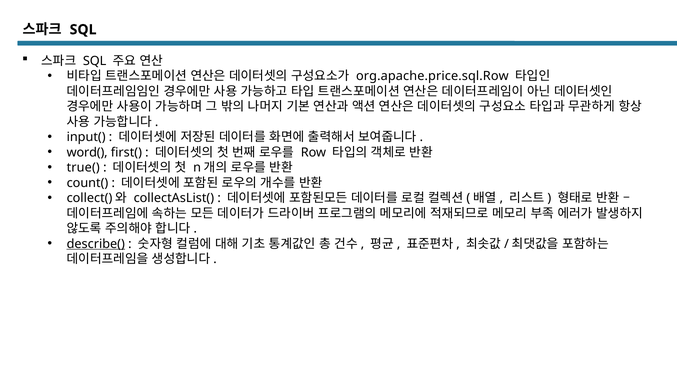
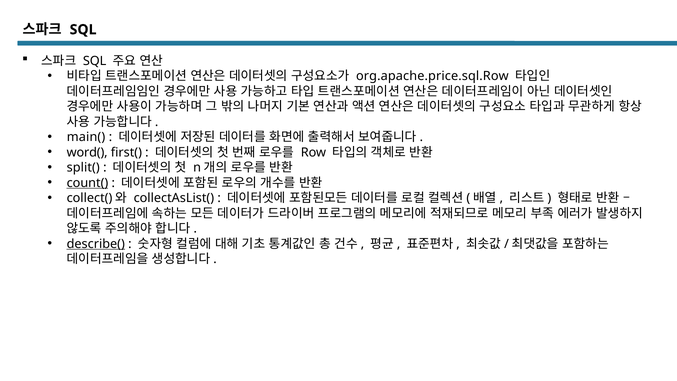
input(: input( -> main( (86, 137)
true(: true( -> split( (83, 168)
count( underline: none -> present (87, 183)
